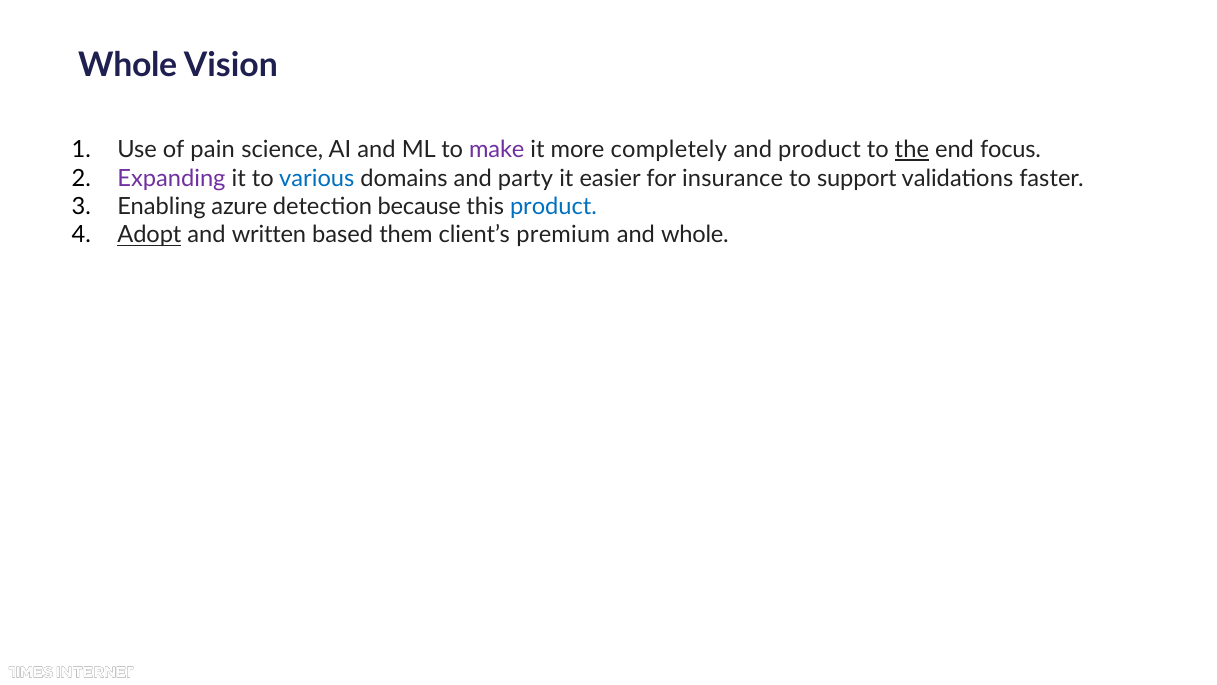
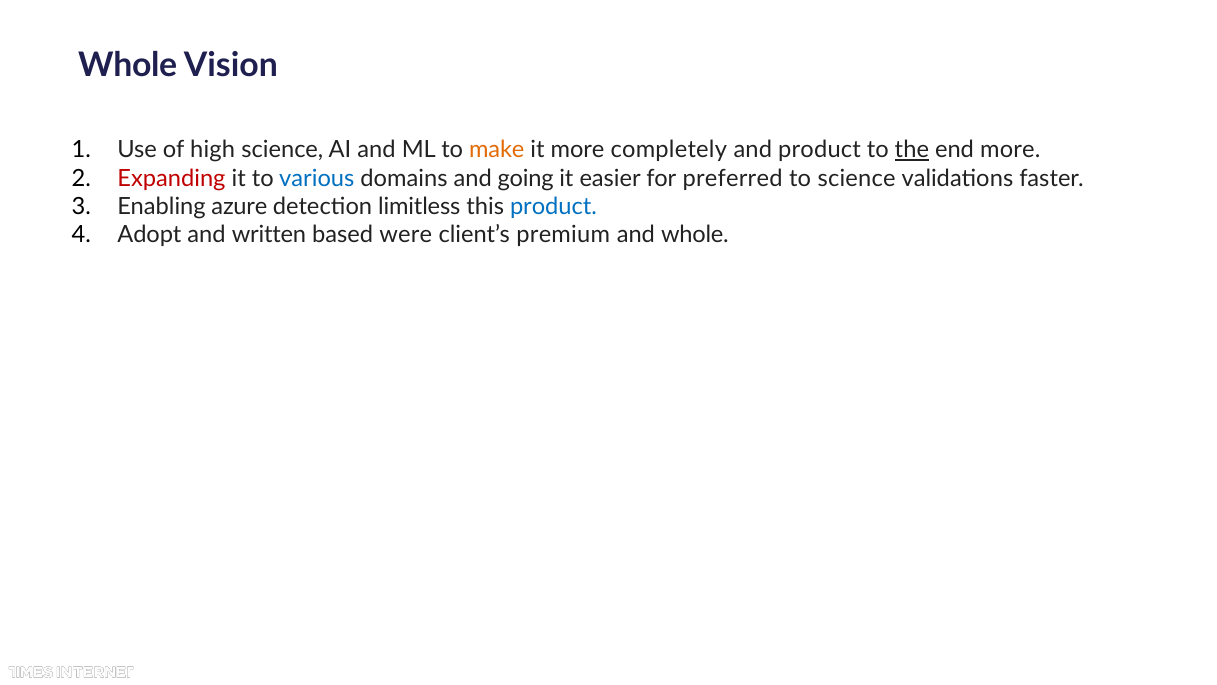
pain: pain -> high (213, 150)
make colour: purple -> orange (497, 150)
end focus: focus -> more (1010, 150)
Expanding colour: purple -> red (171, 178)
party: party -> going (526, 178)
insurance: insurance -> preferred (733, 178)
to support: support -> science (857, 178)
because: because -> limitless (419, 207)
Adopt underline: present -> none (149, 235)
them: them -> were (406, 235)
